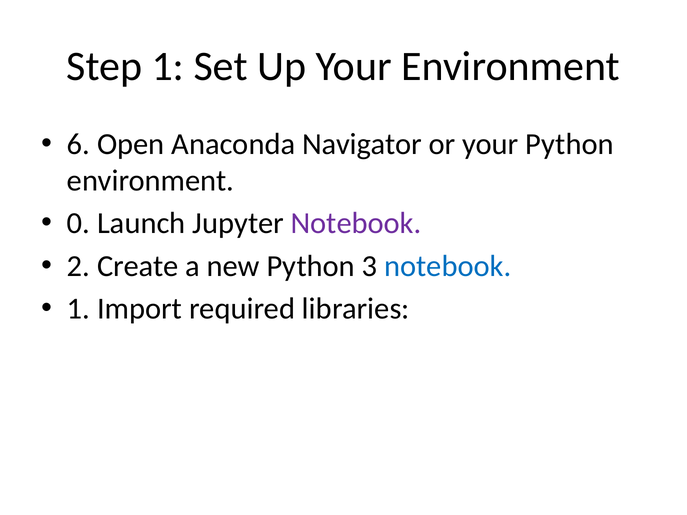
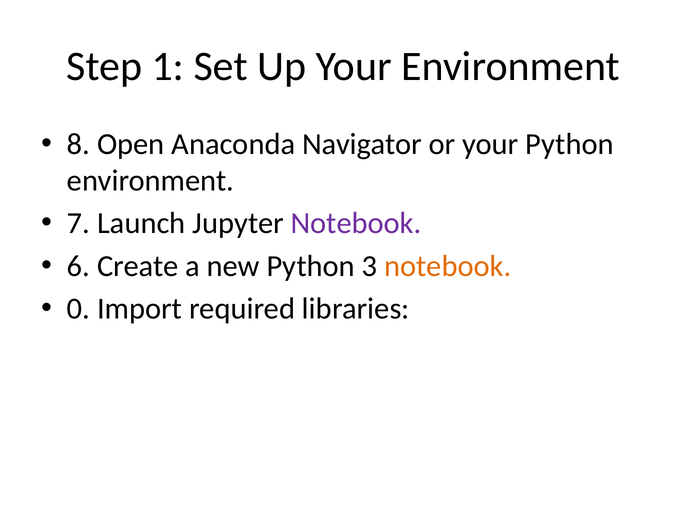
6: 6 -> 8 (79, 144)
0: 0 -> 7 (79, 224)
2: 2 -> 6 (79, 266)
notebook colour: blue -> orange (448, 266)
1: 1 -> 0 (79, 309)
